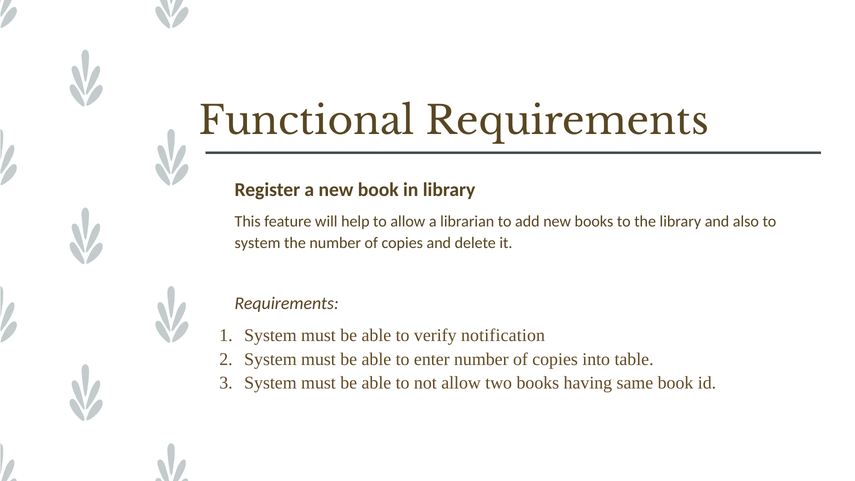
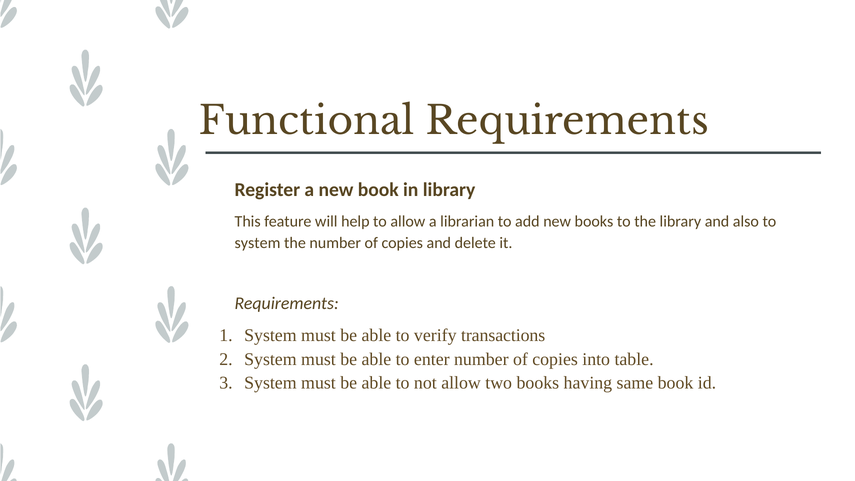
notification: notification -> transactions (503, 335)
